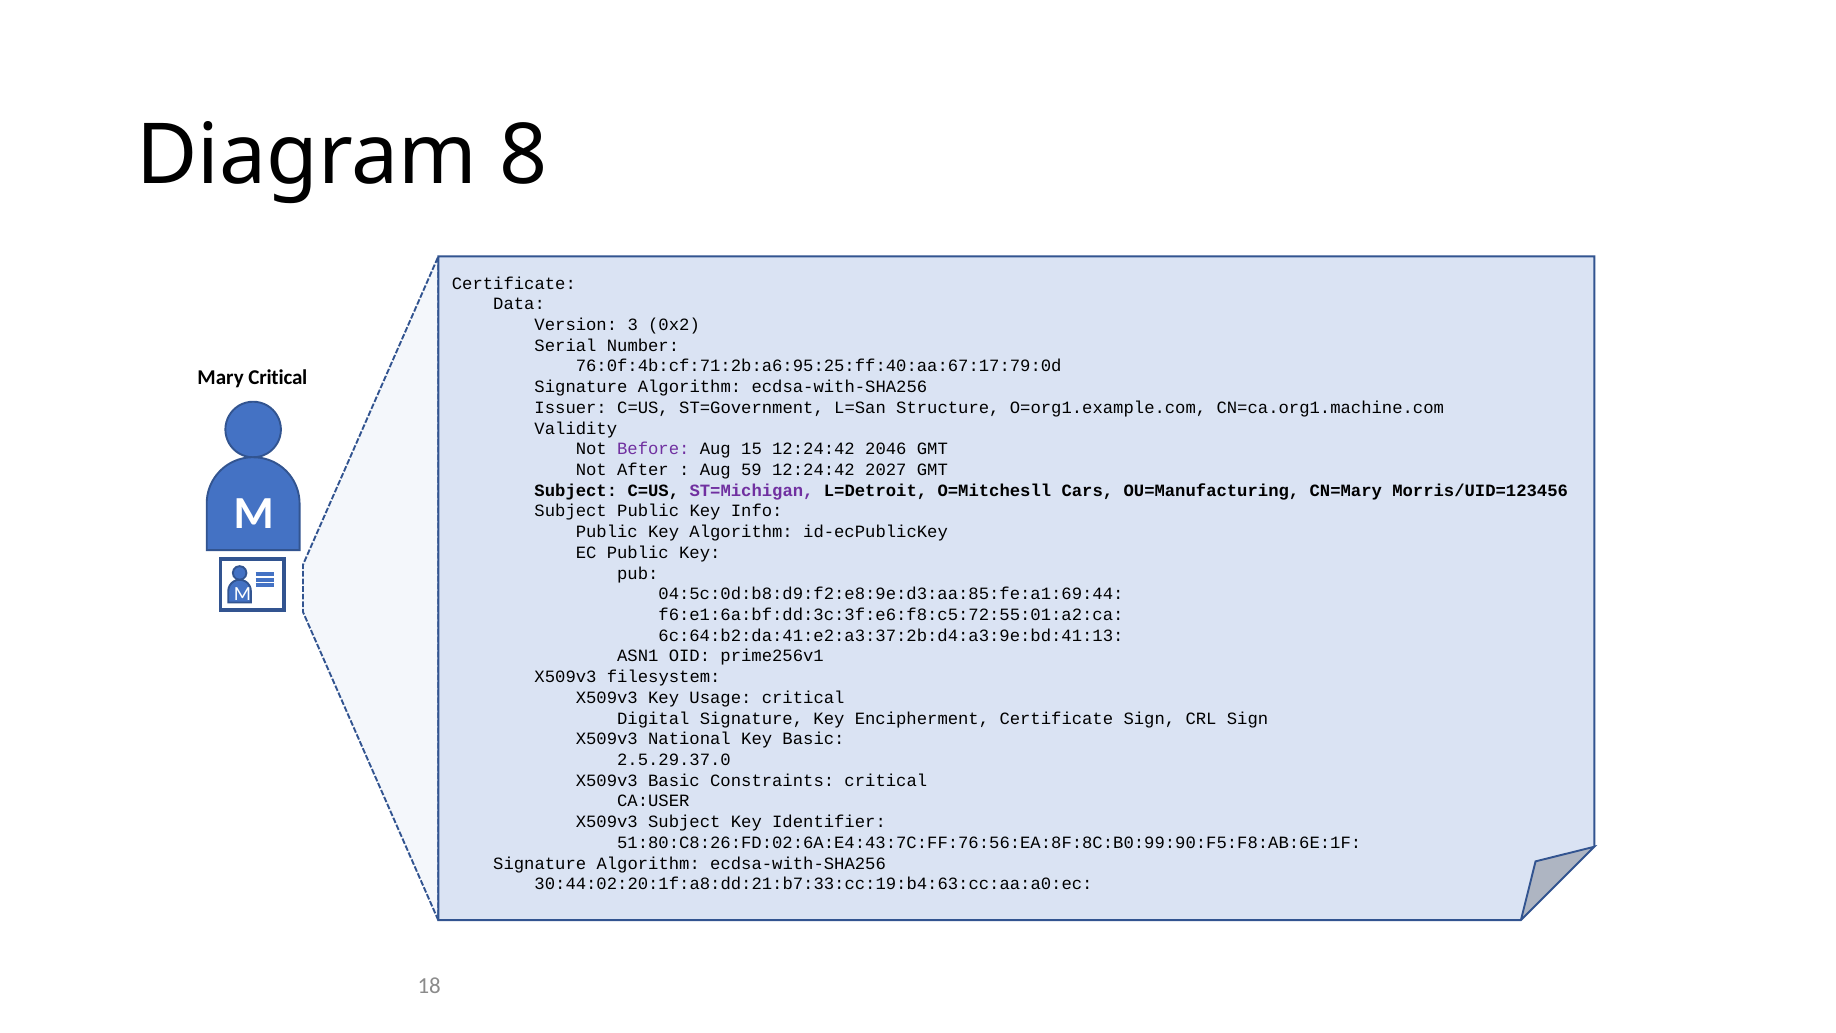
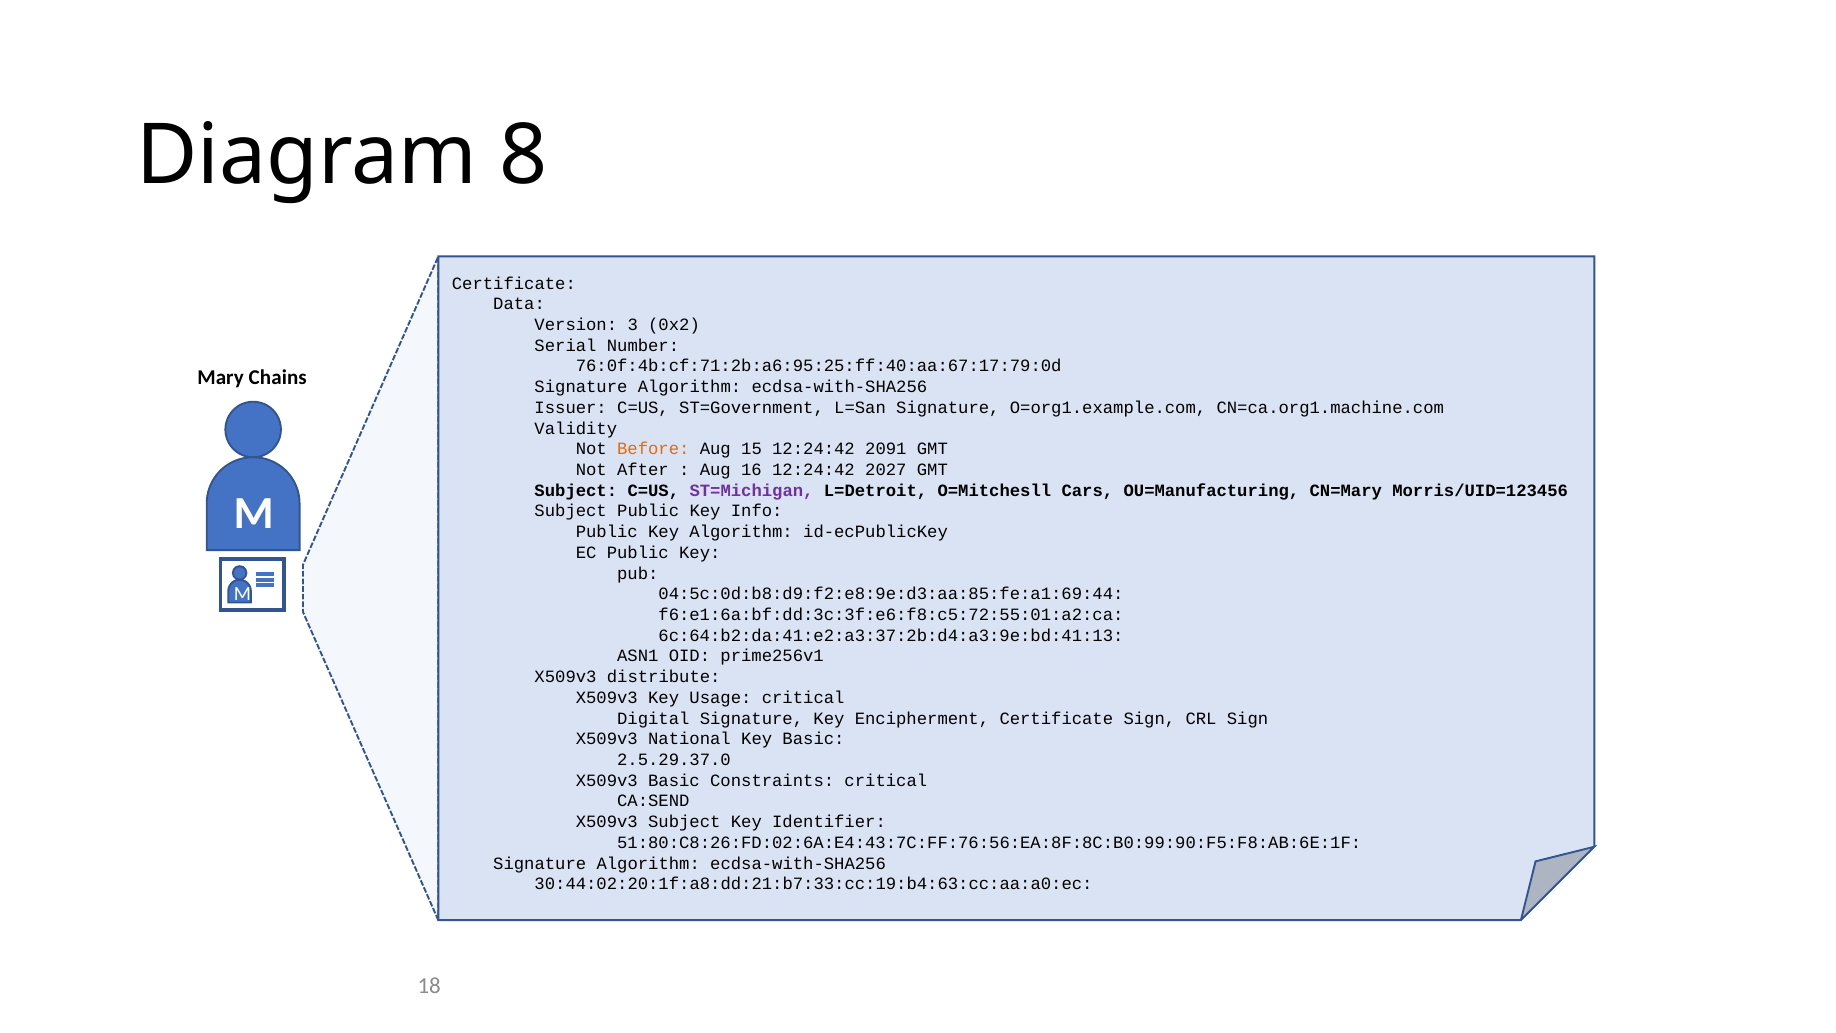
Mary Critical: Critical -> Chains (278, 377)
L=San Structure: Structure -> Signature (948, 408)
Before colour: purple -> orange (653, 449)
2046: 2046 -> 2091 (886, 449)
59: 59 -> 16 (751, 470)
filesystem: filesystem -> distribute (664, 677)
CA:USER: CA:USER -> CA:SEND (653, 801)
